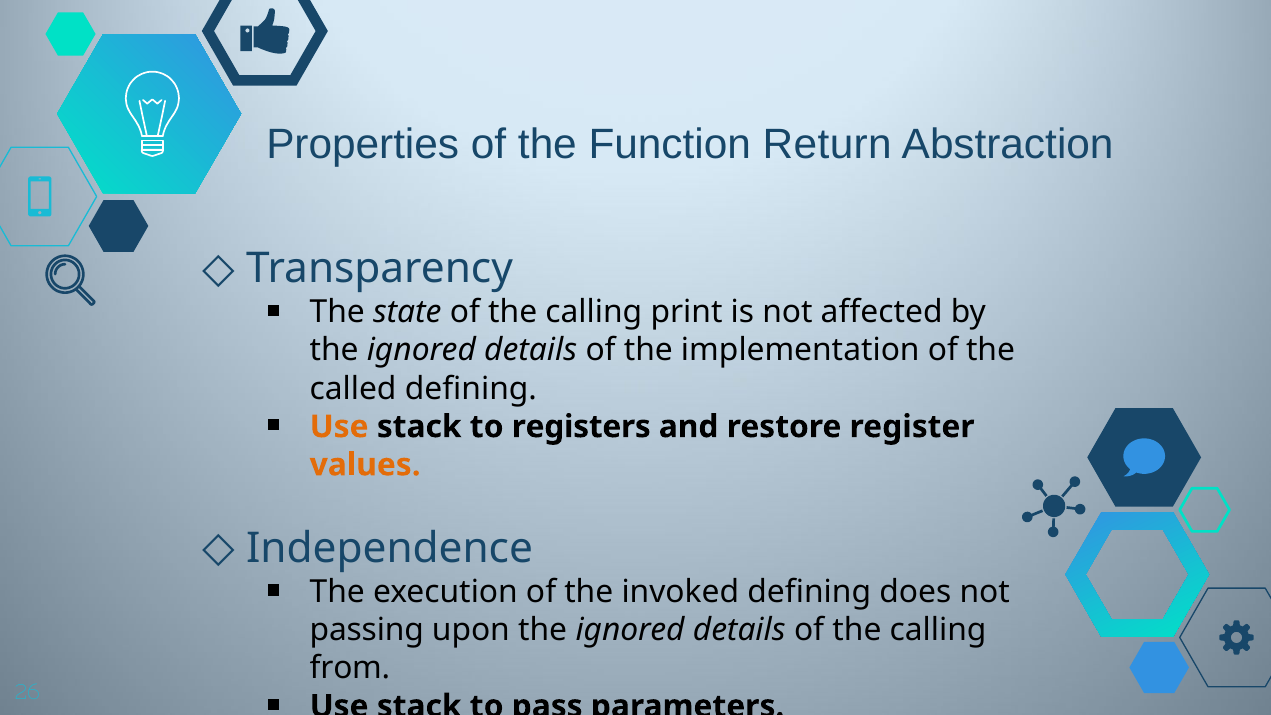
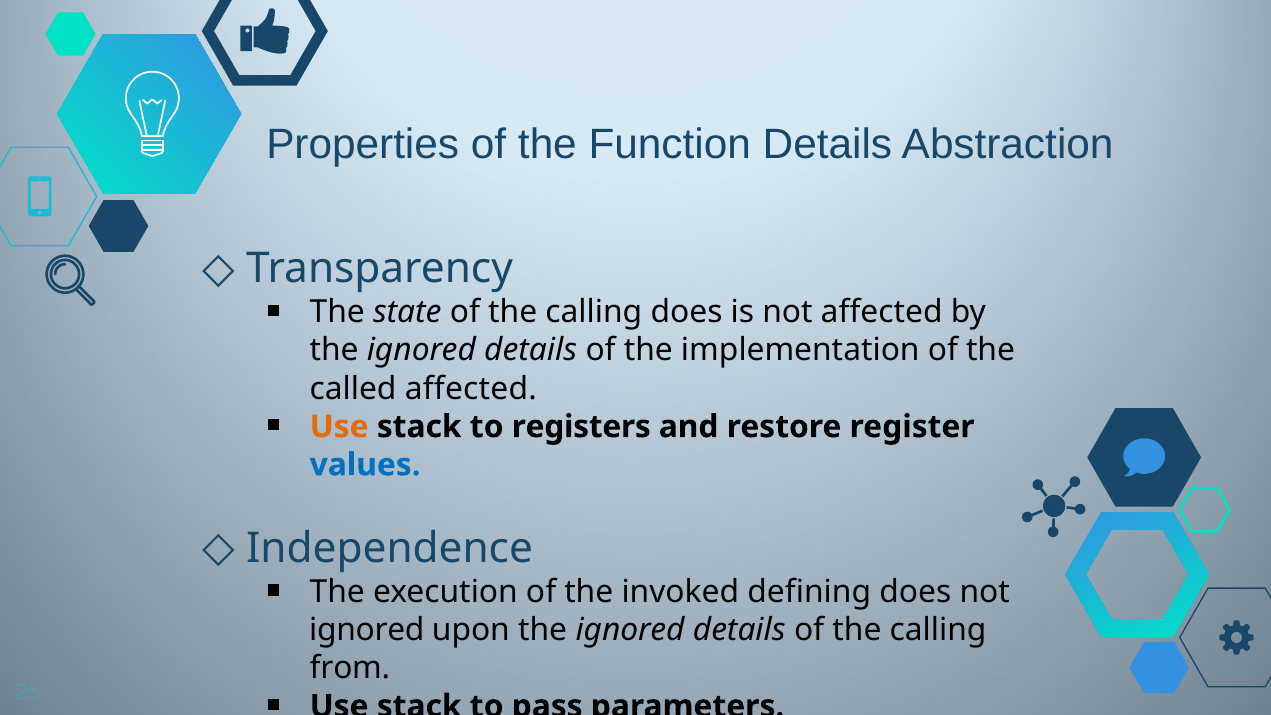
Function Return: Return -> Details (827, 144)
calling print: print -> does (687, 312)
called defining: defining -> affected (471, 389)
values colour: orange -> blue (365, 465)
passing: passing -> ignored (367, 630)
